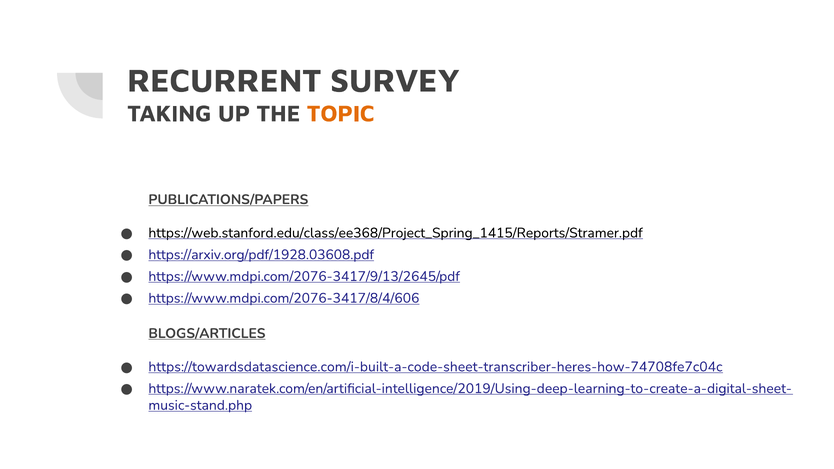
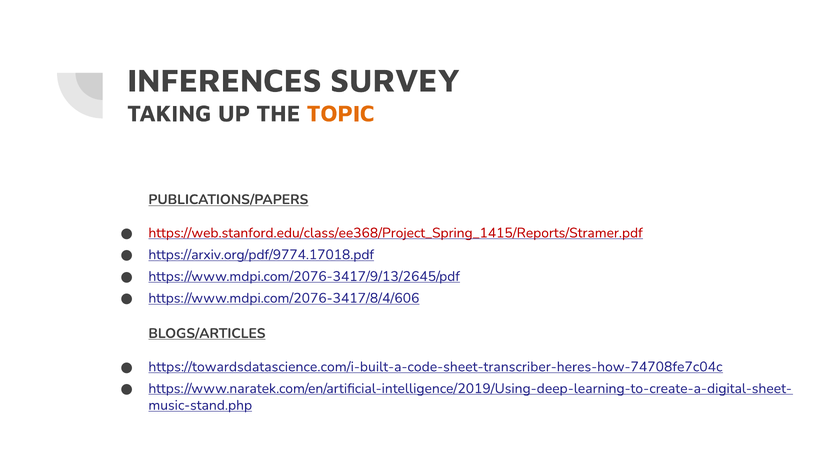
RECURRENT: RECURRENT -> INFERENCES (224, 81)
https://web.stanford.edu/class/ee368/Project_Spring_1415/Reports/Stramer.pdf colour: black -> red (396, 233)
https://arxiv.org/pdf/1928.03608.pdf: https://arxiv.org/pdf/1928.03608.pdf -> https://arxiv.org/pdf/9774.17018.pdf (261, 255)
